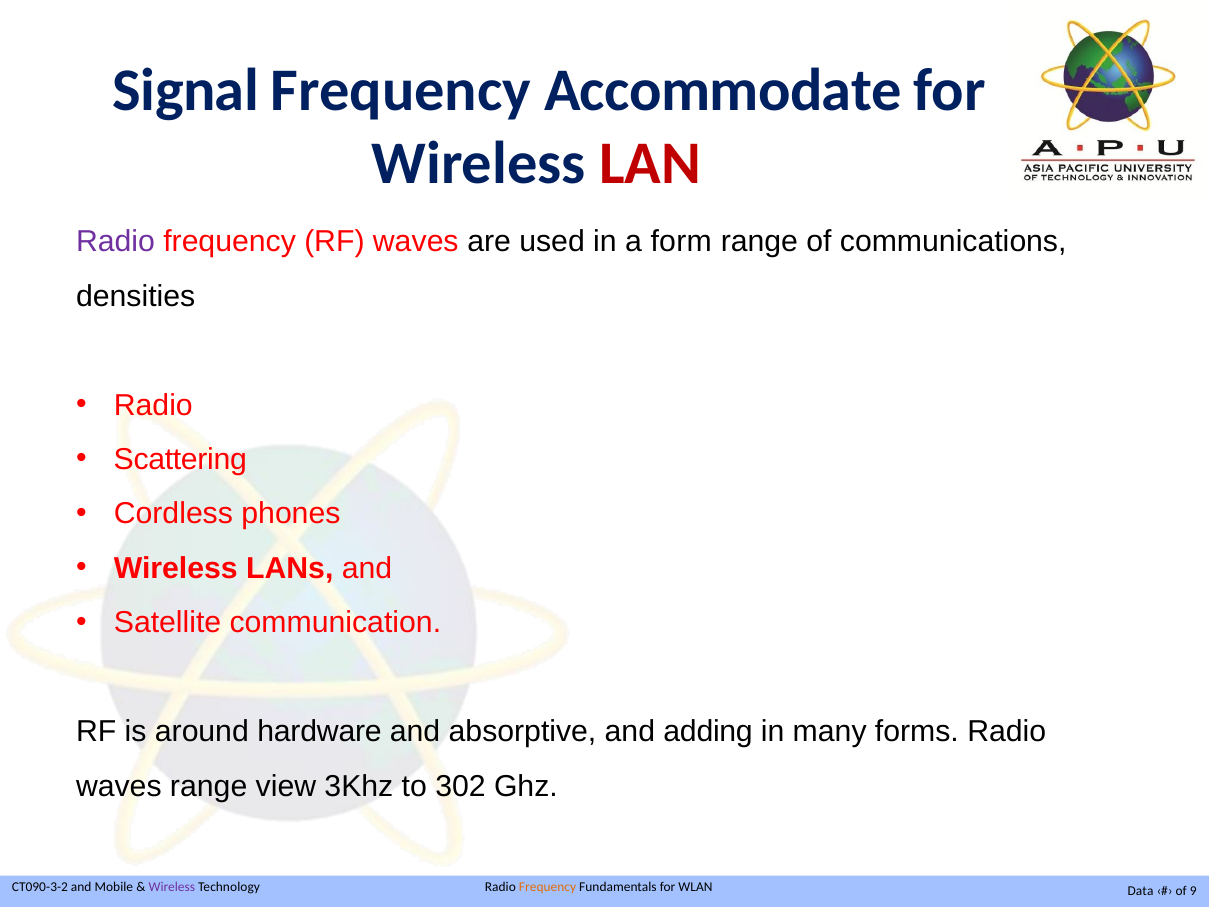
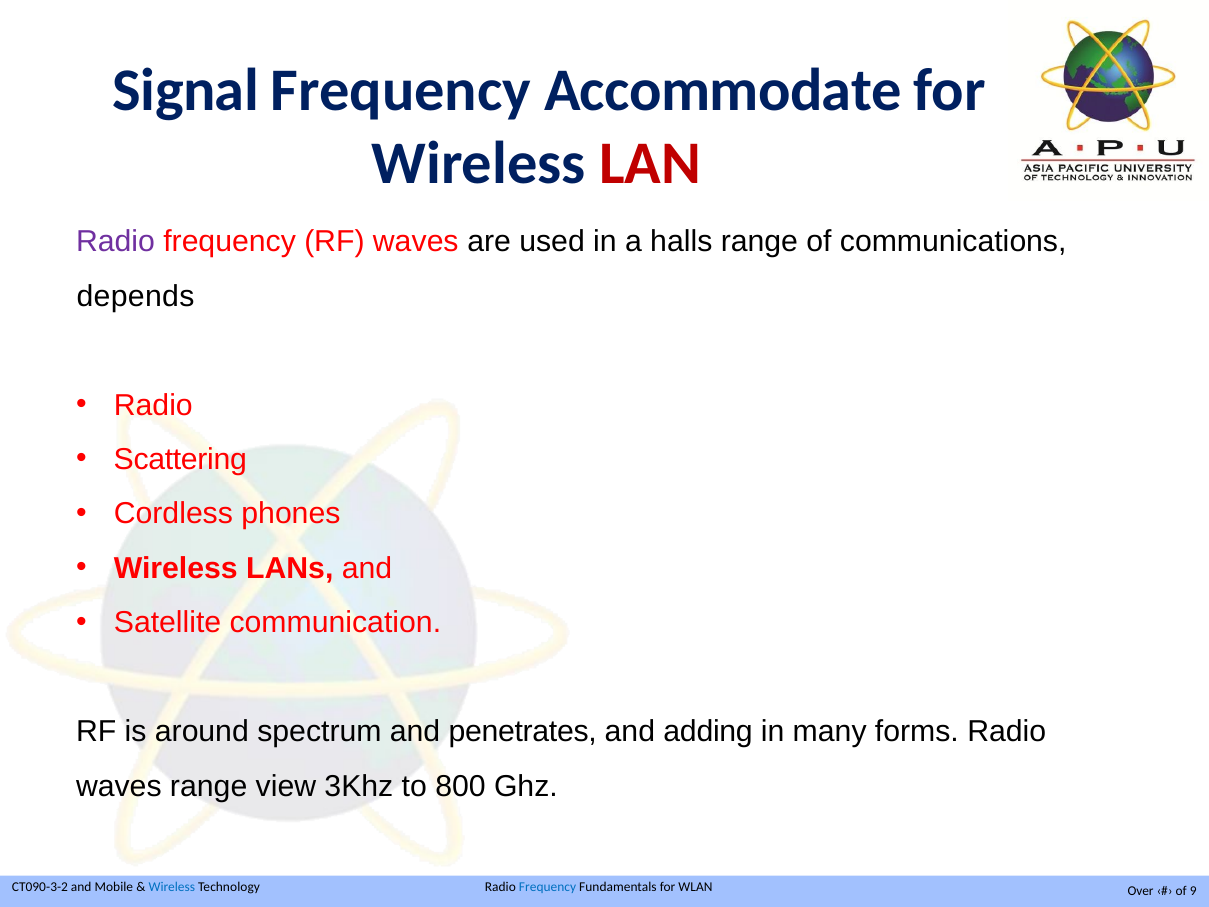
form: form -> halls (681, 242)
densities: densities -> depends (136, 296)
hardware: hardware -> spectrum (319, 731)
absorptive: absorptive -> penetrates (523, 731)
302: 302 -> 800 (460, 786)
Wireless colour: purple -> blue (172, 887)
Frequency colour: orange -> blue (548, 887)
Data: Data -> Over (1141, 891)
